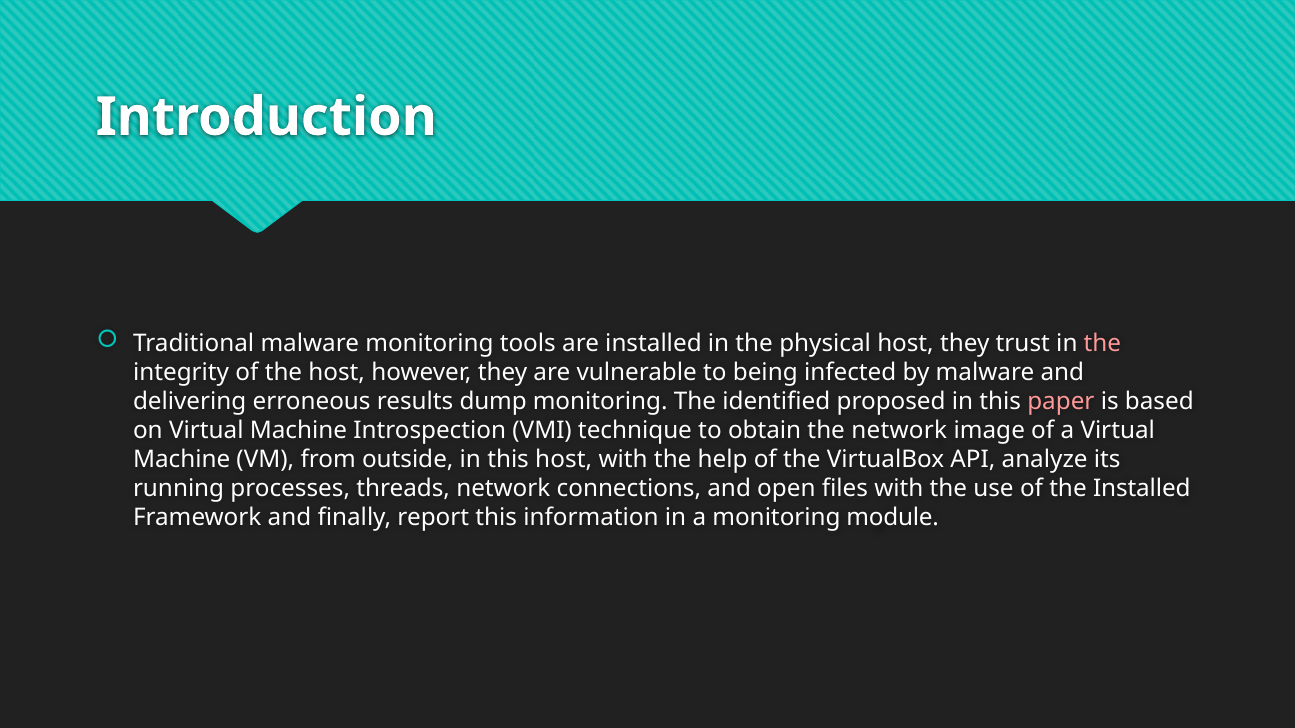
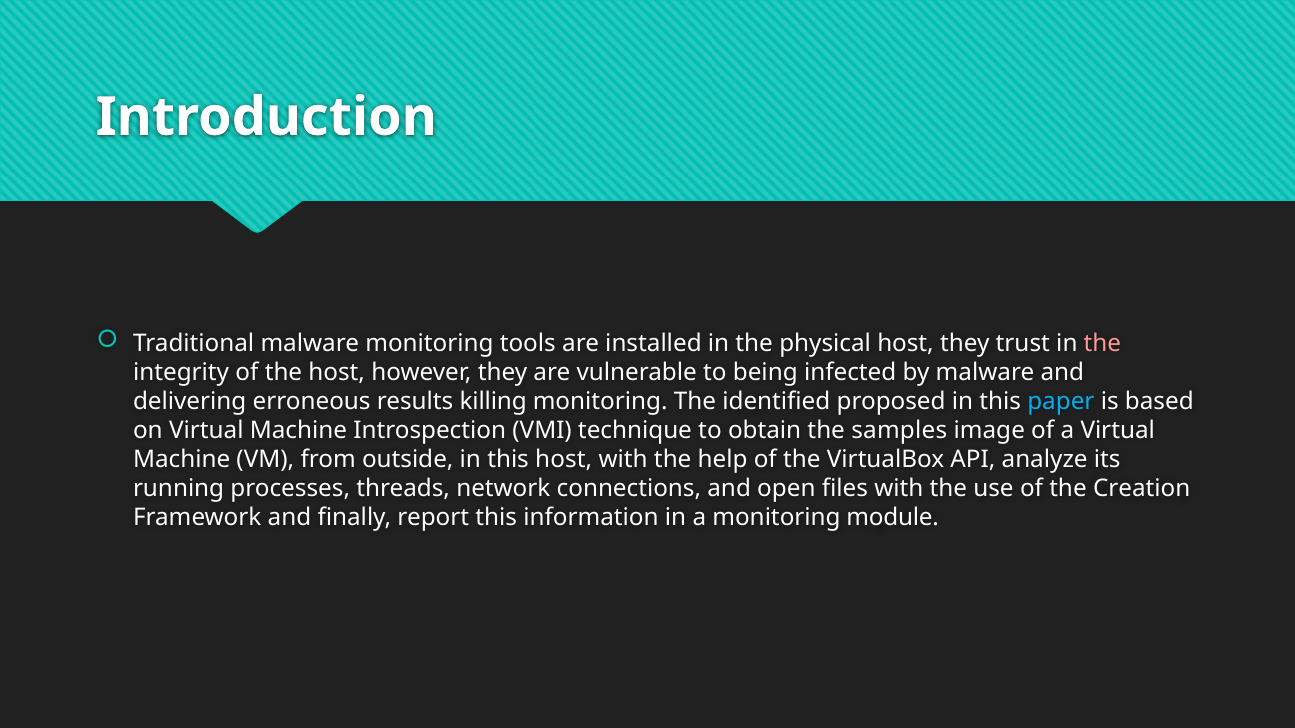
dump: dump -> killing (493, 402)
paper colour: pink -> light blue (1061, 402)
the network: network -> samples (899, 431)
the Installed: Installed -> Creation (1142, 489)
